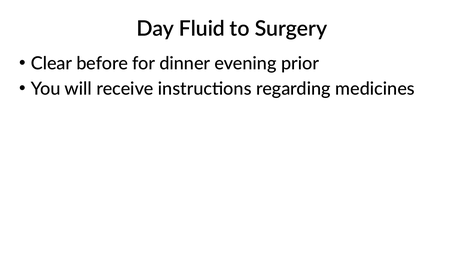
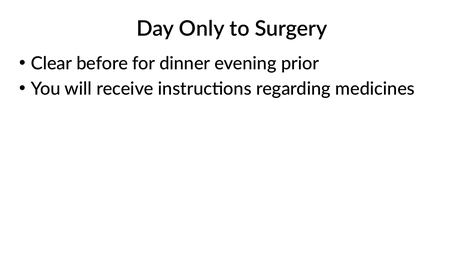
Fluid: Fluid -> Only (202, 29)
